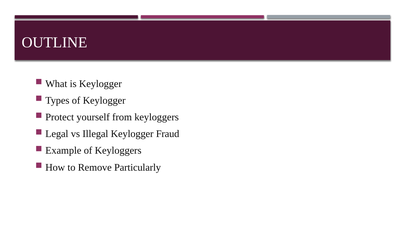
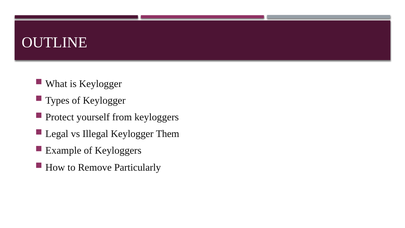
Fraud: Fraud -> Them (168, 134)
